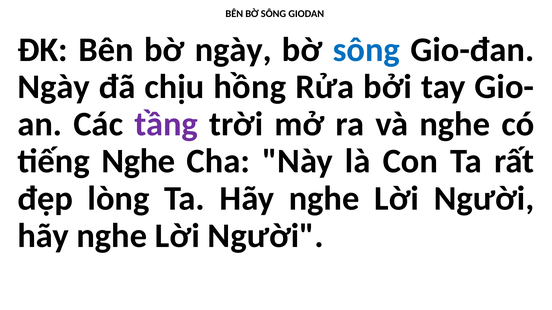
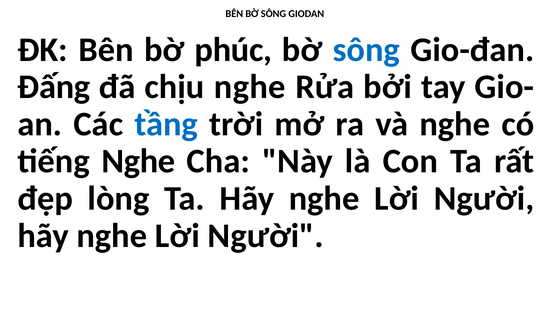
bờ ngày: ngày -> phúc (233, 50)
Ngày: Ngày -> Đấng (54, 87)
chịu hồng: hồng -> nghe (250, 87)
tầng colour: purple -> blue (166, 124)
